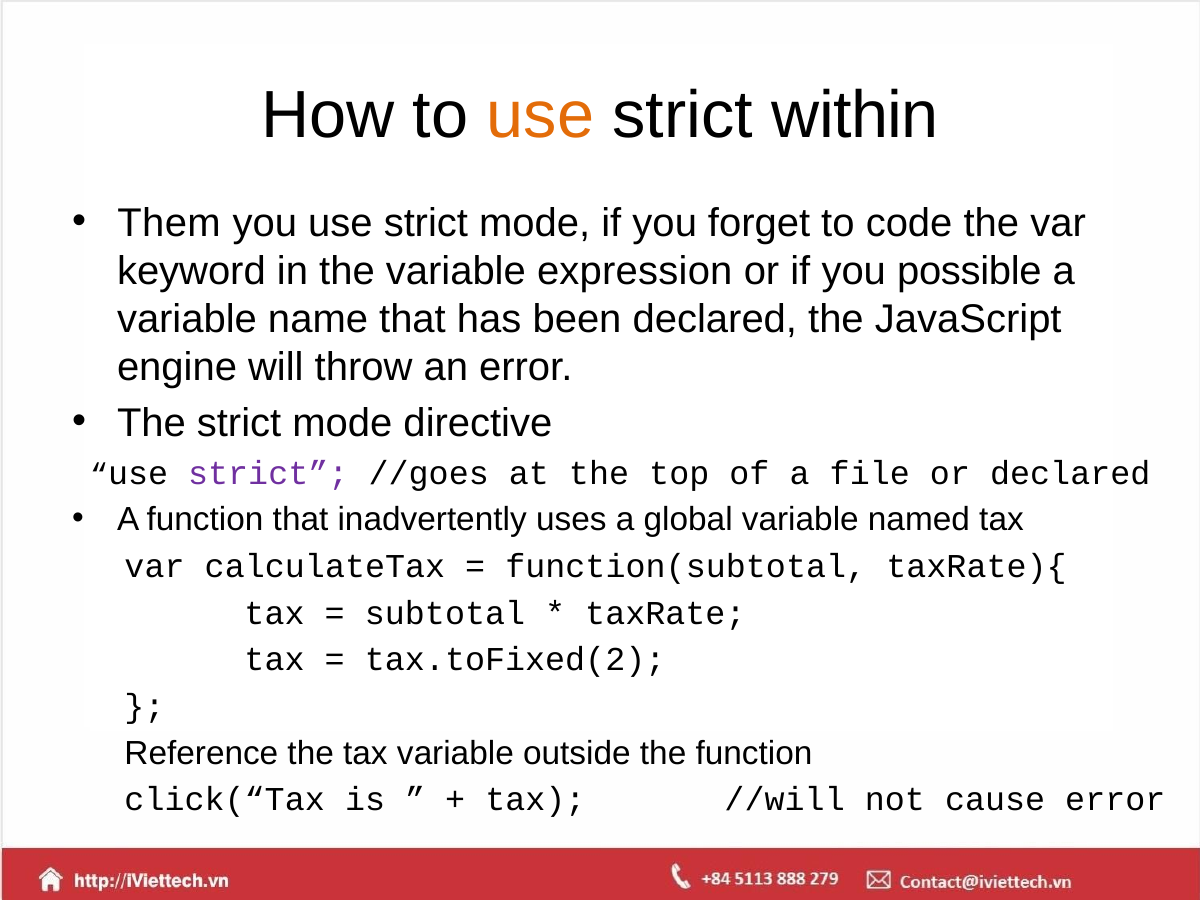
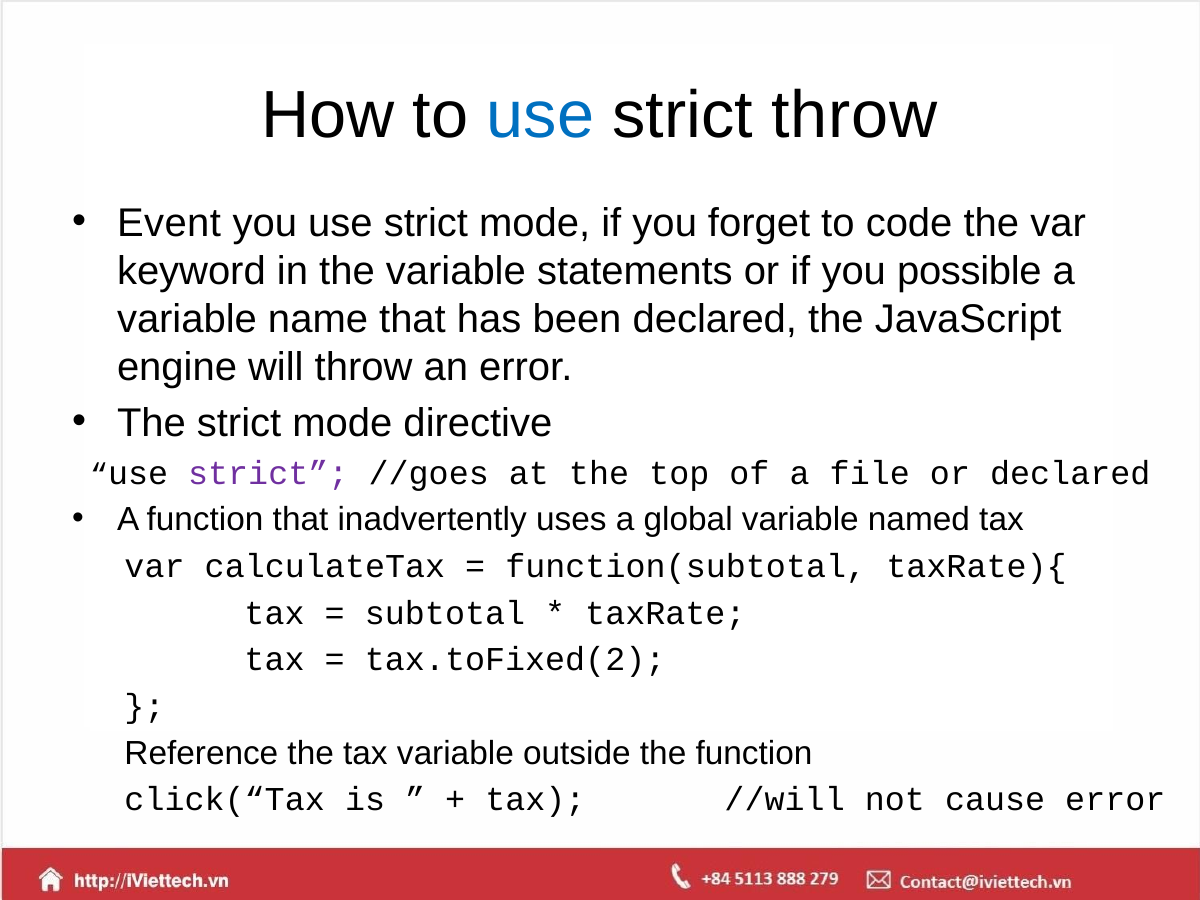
use colour: orange -> blue (541, 116)
strict within: within -> throw (855, 116)
Them: Them -> Event (169, 223)
expression: expression -> statements (635, 271)
